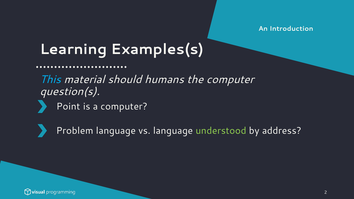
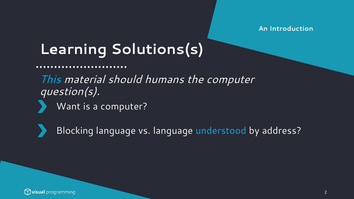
Examples(s: Examples(s -> Solutions(s (157, 49)
Point: Point -> Want (68, 107)
Problem: Problem -> Blocking (75, 131)
understood colour: light green -> light blue (221, 131)
